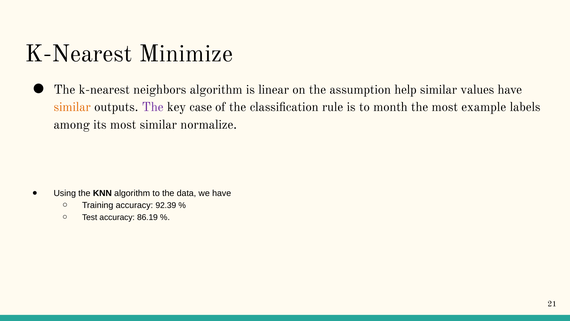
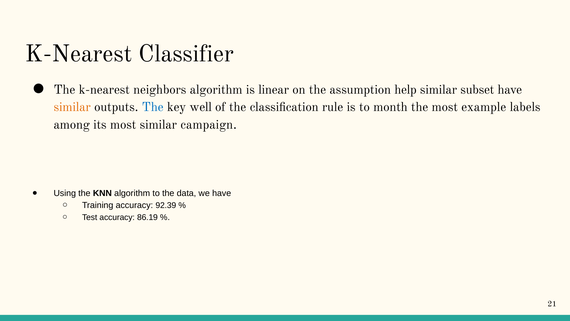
Minimize: Minimize -> Classifier (186, 54)
values: values -> subset (477, 89)
The colour: purple -> blue (153, 107)
case: case -> well (201, 107)
normalize: normalize -> campaign (209, 124)
